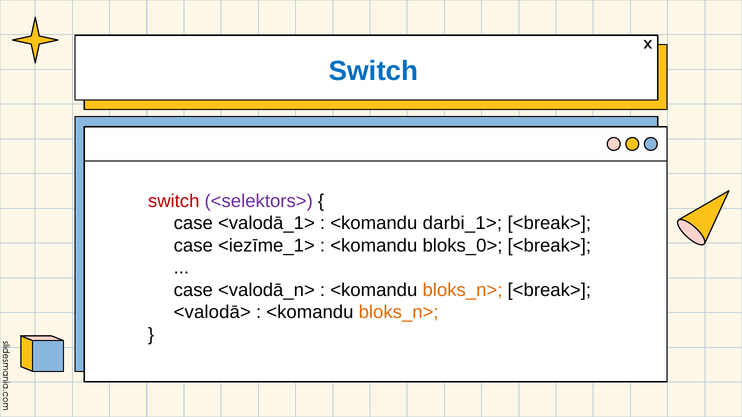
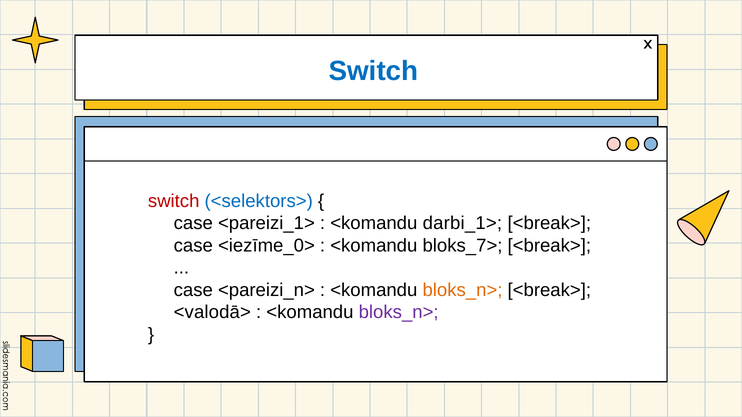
<selektors> colour: purple -> blue (259, 201)
<valodā_1>: <valodā_1> -> <pareizi_1> (266, 223)
<iezīme_1>: <iezīme_1> -> <iezīme_0> (266, 246)
bloks_0>: bloks_0> -> bloks_7> (462, 246)
<valodā_n>: <valodā_n> -> <pareizi_n> (266, 290)
bloks_n> colour: orange -> purple (399, 312)
